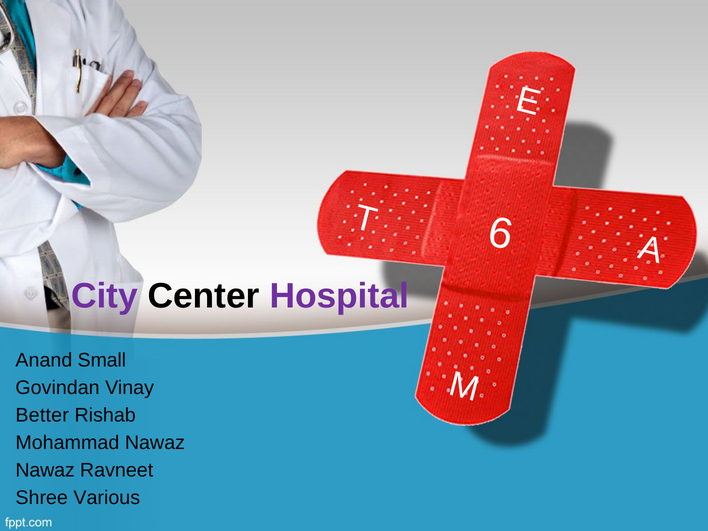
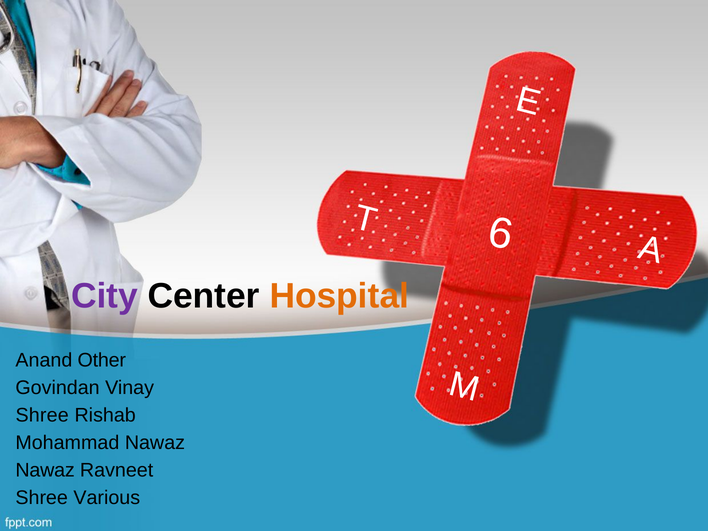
Hospital colour: purple -> orange (339, 296)
Small: Small -> Other (102, 360)
Better: Better -> Shree (42, 415)
